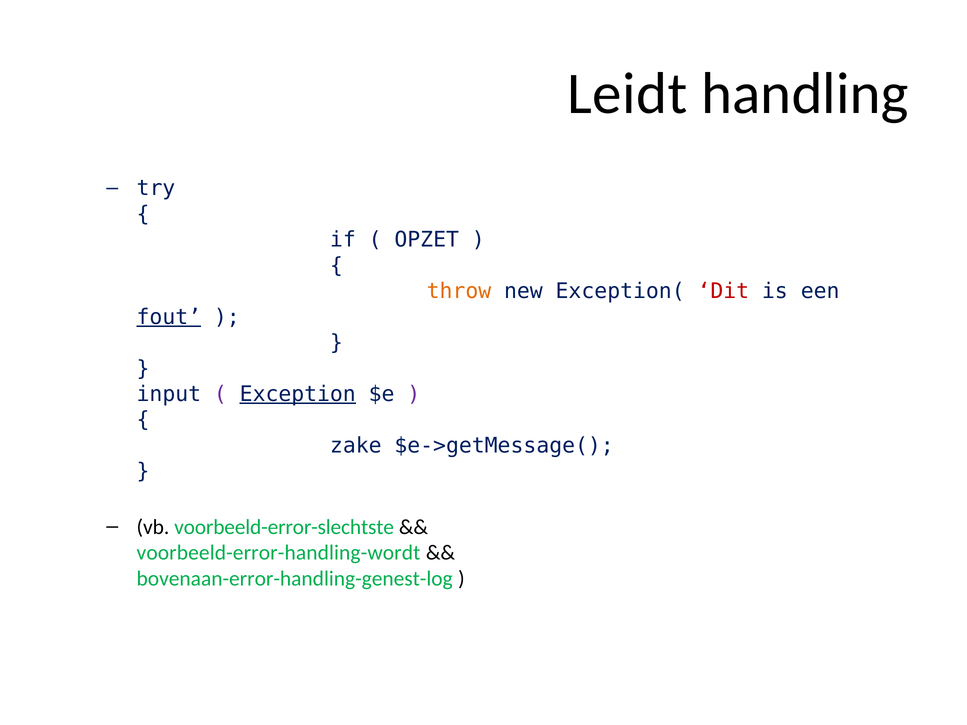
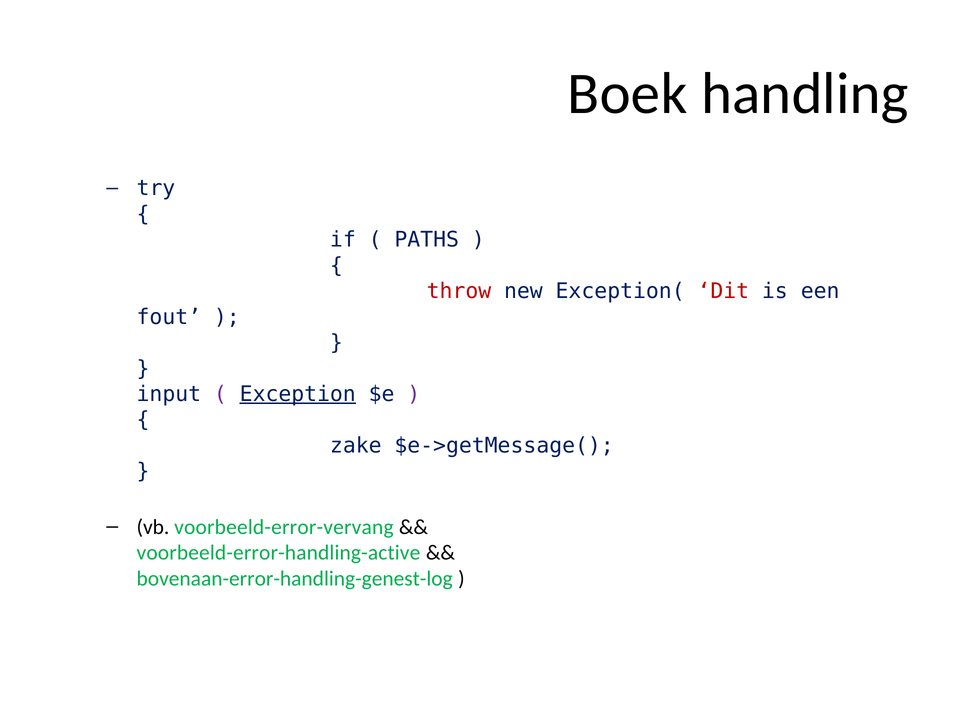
Leidt: Leidt -> Boek (627, 94)
OPZET: OPZET -> PATHS (427, 240)
throw colour: orange -> red (459, 291)
fout underline: present -> none (169, 317)
voorbeeld-error-slechtste: voorbeeld-error-slechtste -> voorbeeld-error-vervang (284, 527)
voorbeeld-error-handling-wordt: voorbeeld-error-handling-wordt -> voorbeeld-error-handling-active (278, 553)
